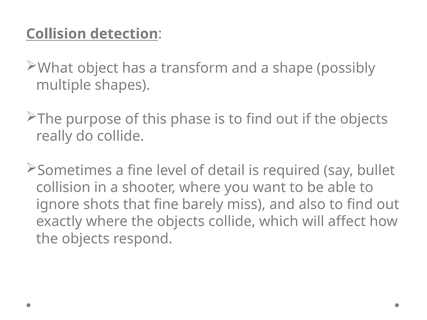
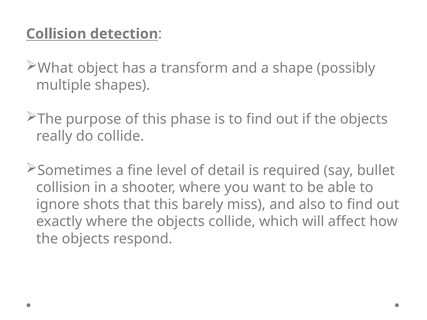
that fine: fine -> this (166, 205)
